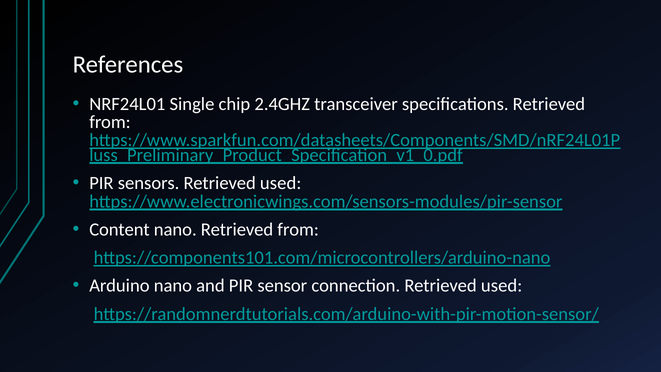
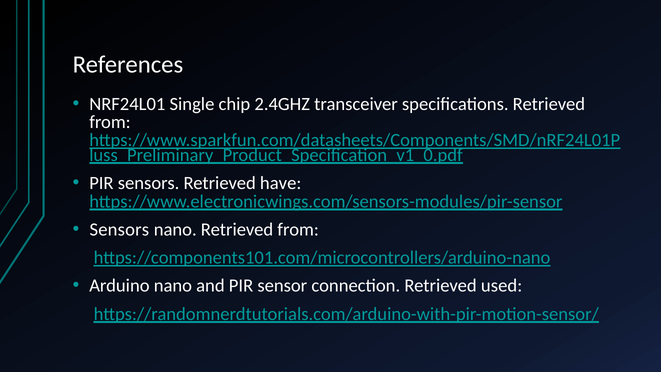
sensors Retrieved used: used -> have (281, 183)
Content: Content -> Sensors (119, 229)
